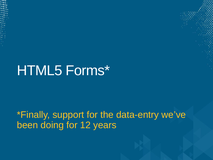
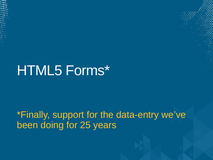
12: 12 -> 25 (85, 125)
